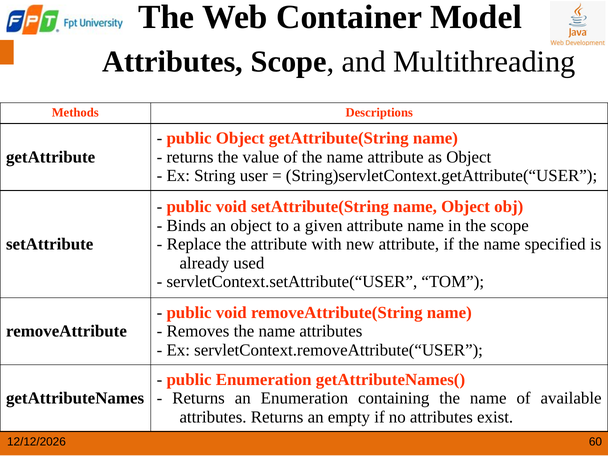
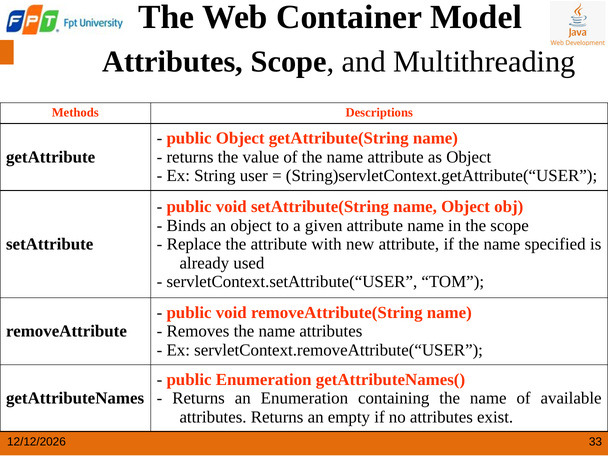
60: 60 -> 33 (595, 442)
